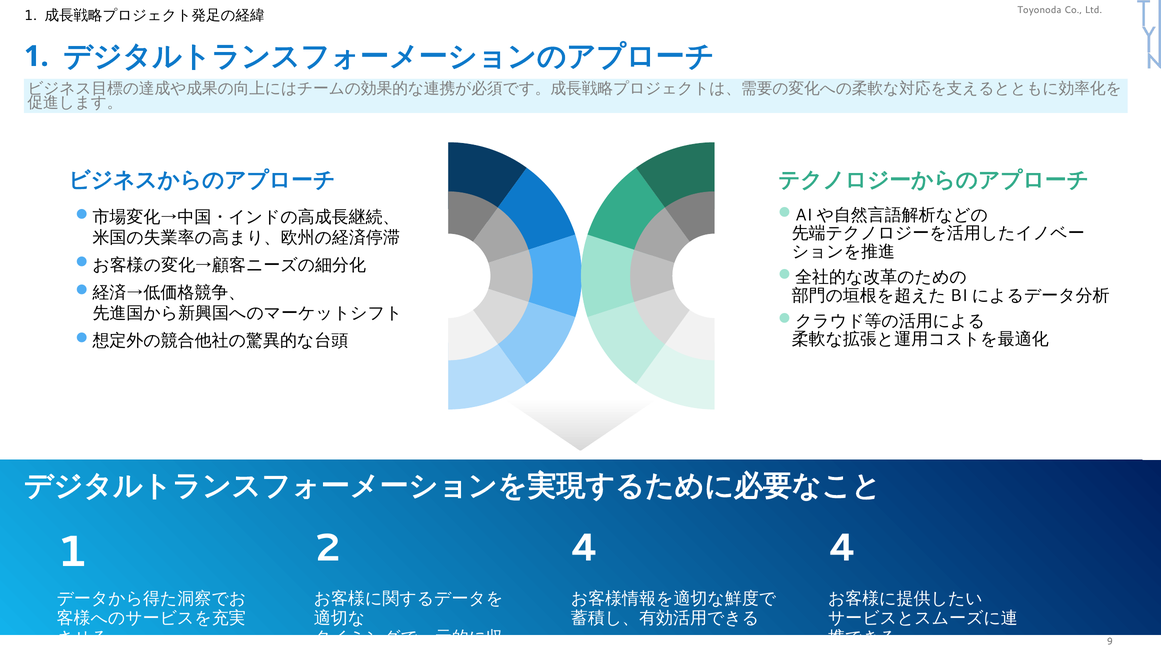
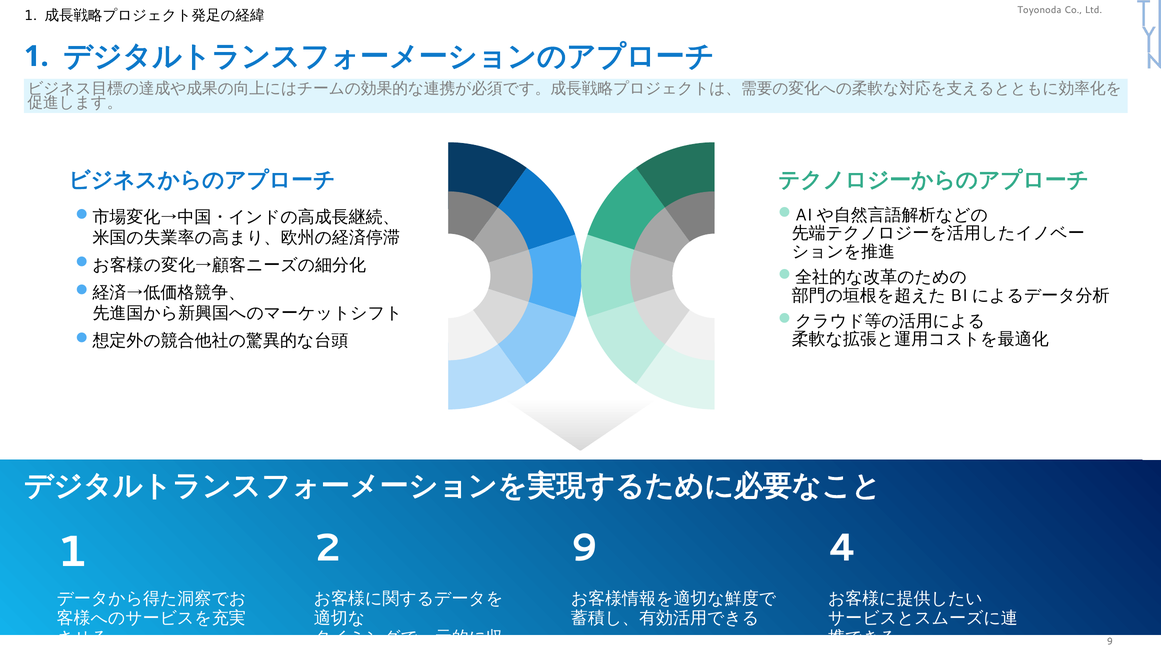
2 4: 4 -> 9 (585, 548)
